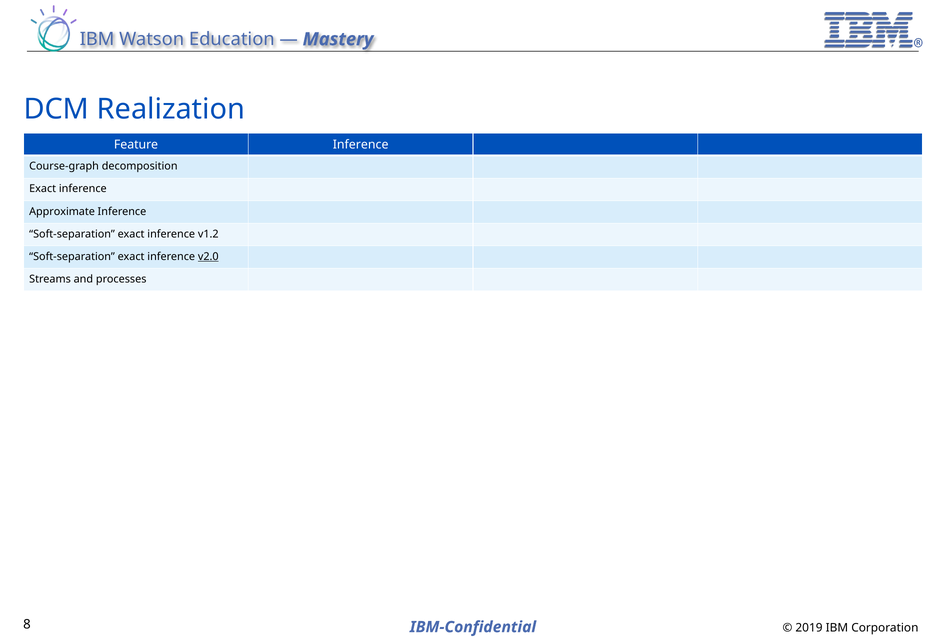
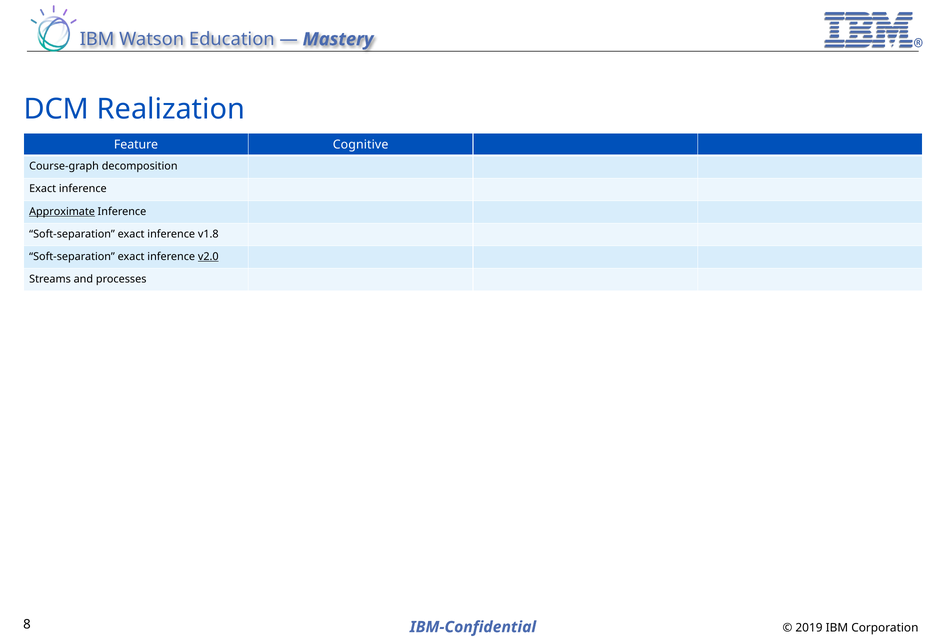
Feature Inference: Inference -> Cognitive (361, 145)
Approximate underline: none -> present (62, 211)
v1.2: v1.2 -> v1.8 (208, 234)
